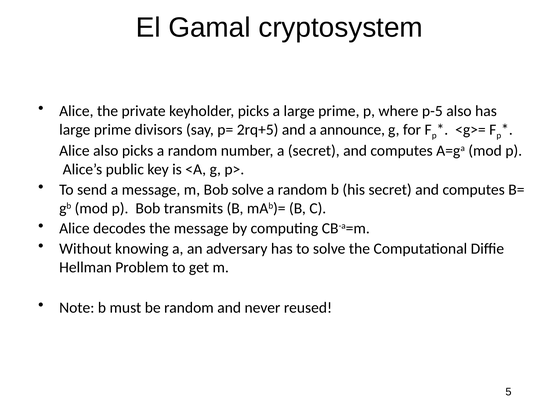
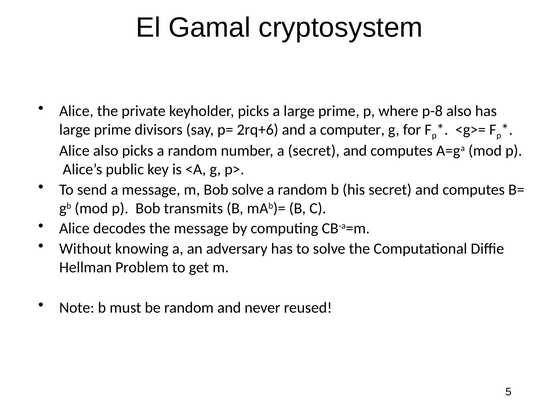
p-5: p-5 -> p-8 (432, 111)
2rq+5: 2rq+5 -> 2rq+6 (258, 130)
announce: announce -> computer (352, 130)
